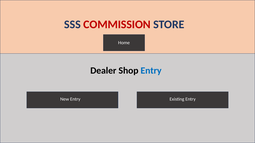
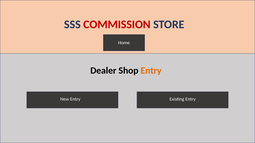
Entry colour: blue -> orange (151, 71)
